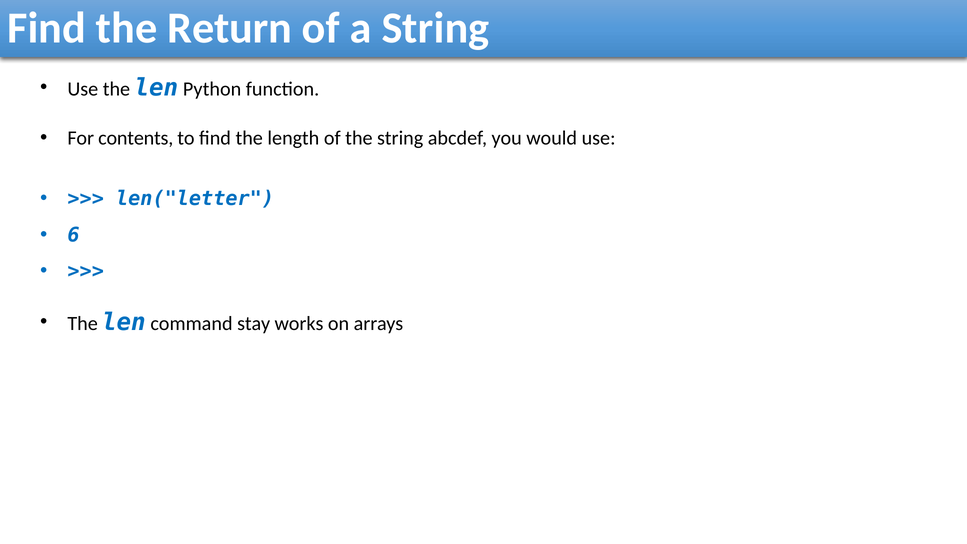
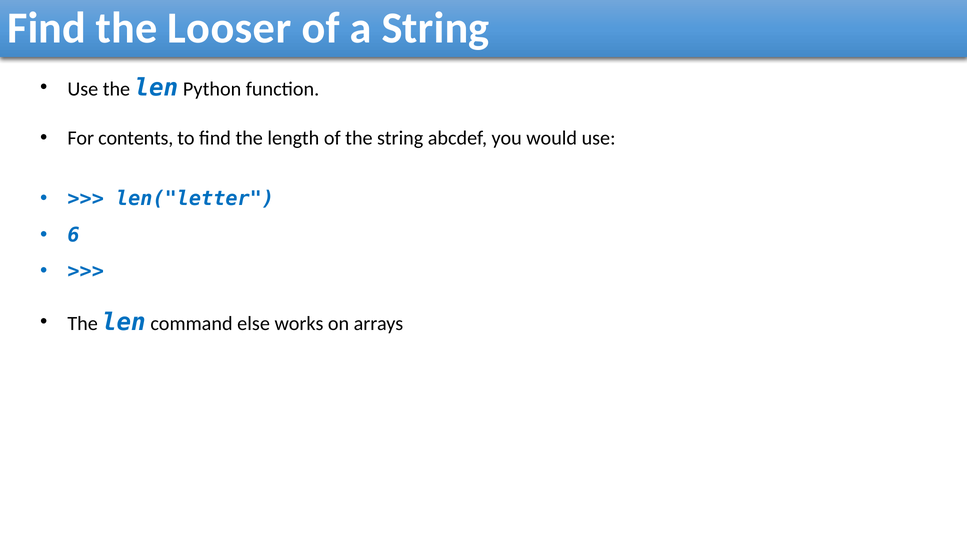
Return: Return -> Looser (229, 28)
stay: stay -> else (254, 324)
